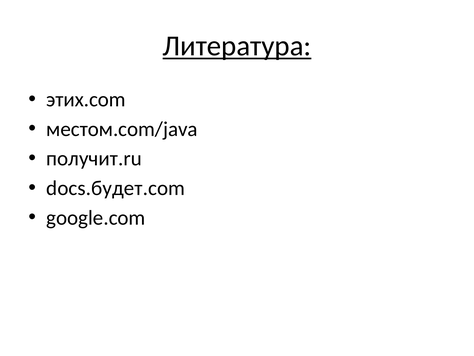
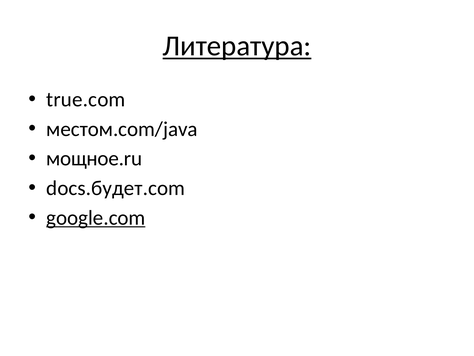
этих.com: этих.com -> true.com (86, 99)
получит.ru: получит.ru -> мощное.ru (94, 158)
google.com underline: none -> present (96, 217)
